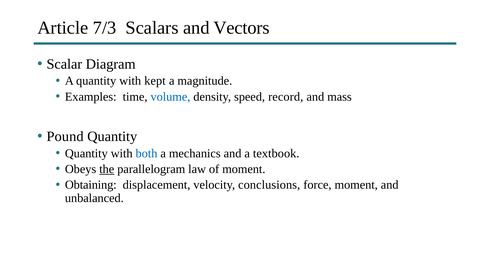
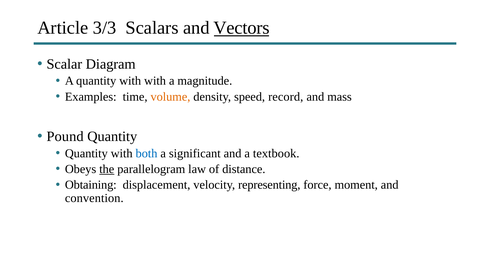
7/3: 7/3 -> 3/3 (105, 28)
Vectors underline: none -> present (242, 28)
with kept: kept -> with (155, 81)
volume colour: blue -> orange (170, 97)
mechanics: mechanics -> significant (195, 154)
of moment: moment -> distance (244, 169)
conclusions: conclusions -> representing (269, 185)
unbalanced: unbalanced -> convention (94, 198)
